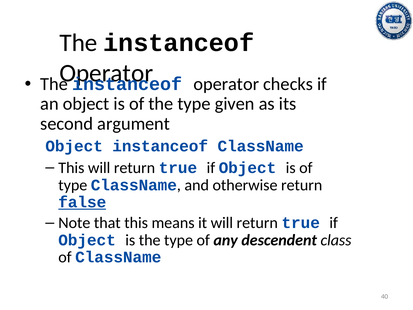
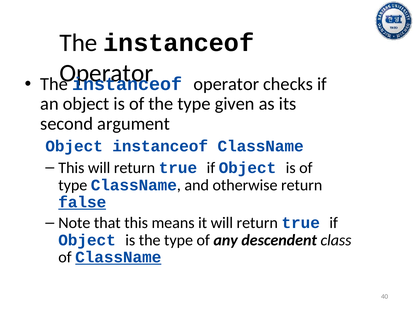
ClassName underline: none -> present (118, 257)
